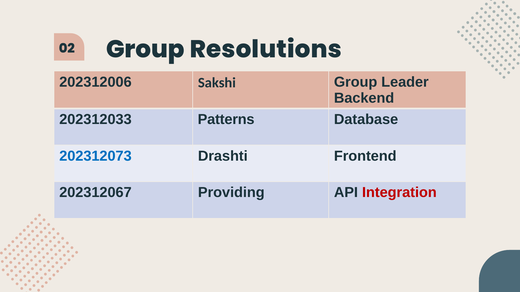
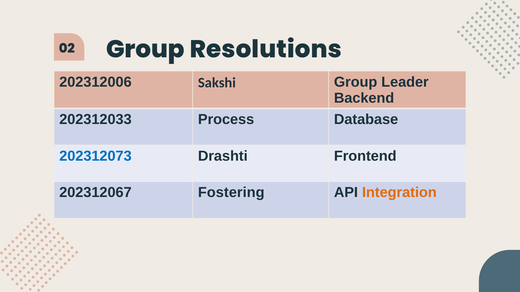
Patterns: Patterns -> Process (226, 120)
Providing: Providing -> Fostering (231, 193)
Integration colour: red -> orange (399, 193)
